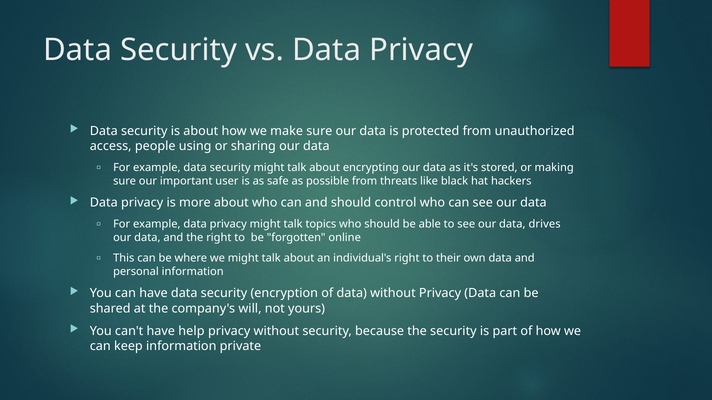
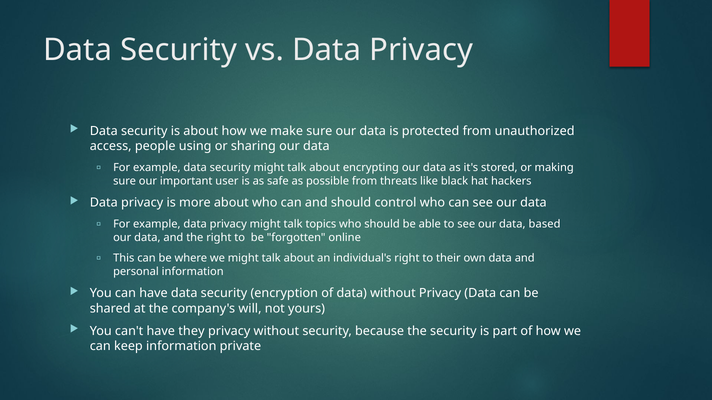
drives: drives -> based (545, 224)
help: help -> they (191, 331)
